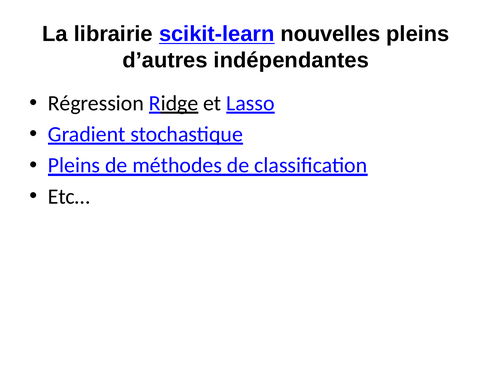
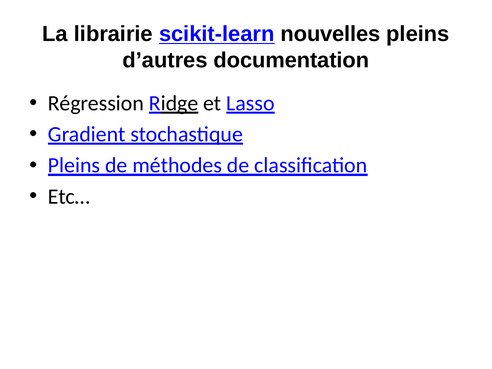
indépendantes: indépendantes -> documentation (291, 60)
